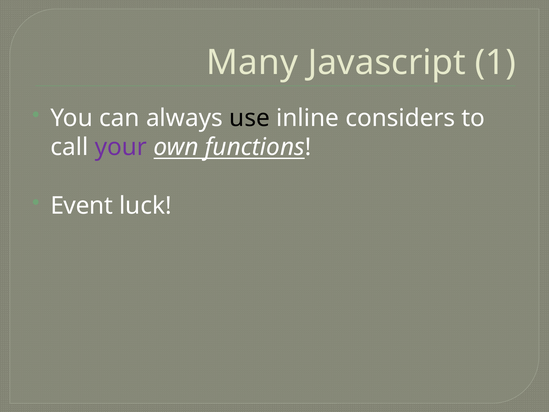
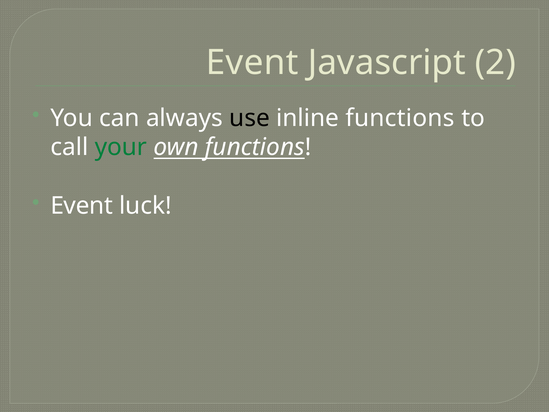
Many: Many -> Event (252, 63)
1: 1 -> 2 (495, 63)
inline considers: considers -> functions (400, 118)
your colour: purple -> green (121, 147)
